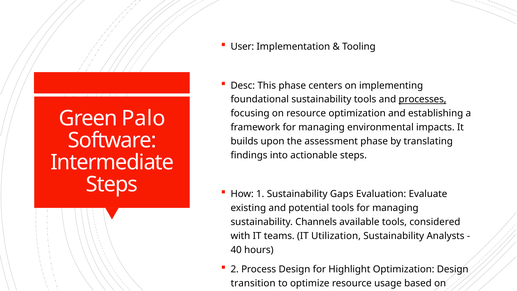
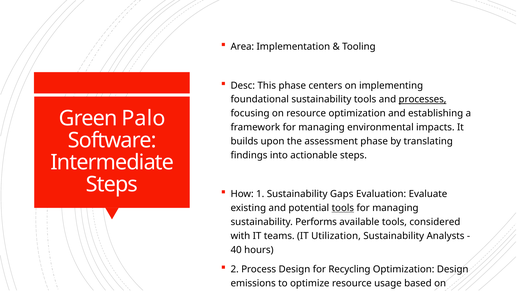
User: User -> Area (242, 47)
tools underline: none -> present (343, 208)
Channels: Channels -> Performs (316, 222)
Highlight: Highlight -> Recycling (349, 269)
transition: transition -> emissions (253, 283)
